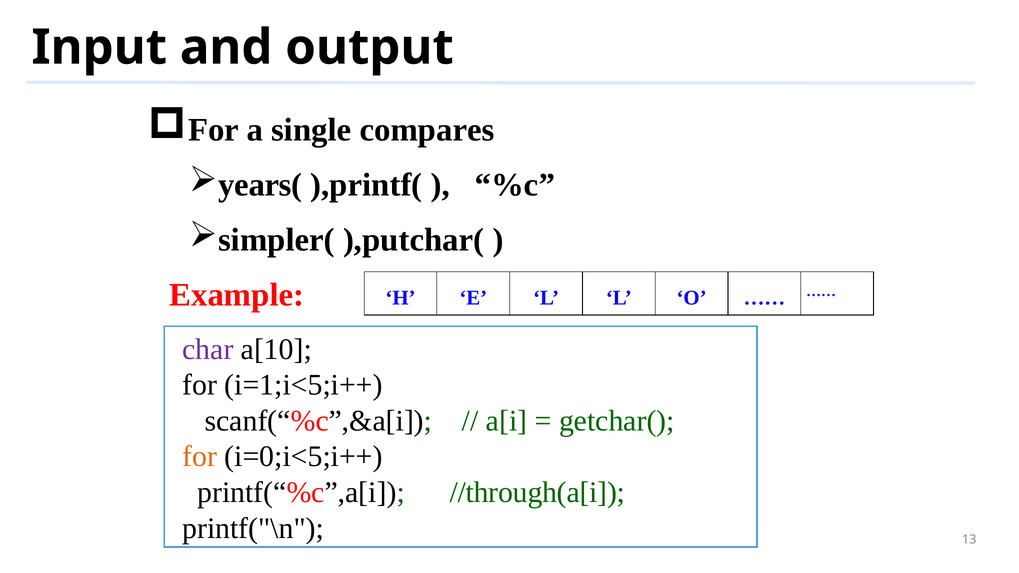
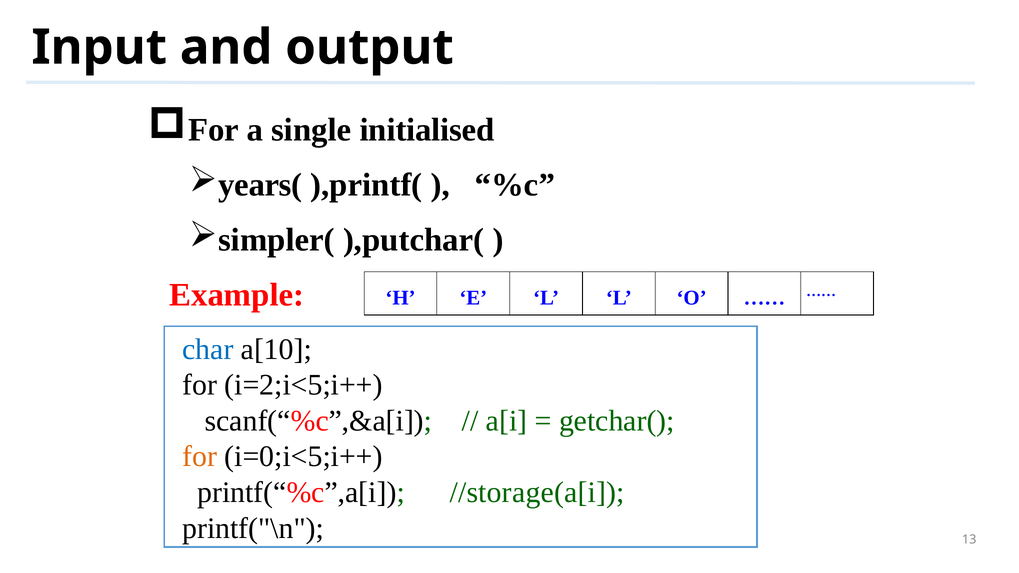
compares: compares -> initialised (427, 130)
char colour: purple -> blue (208, 349)
i=1;i<5;i++: i=1;i<5;i++ -> i=2;i<5;i++ (304, 385)
//through(a[i: //through(a[i -> //storage(a[i (537, 493)
